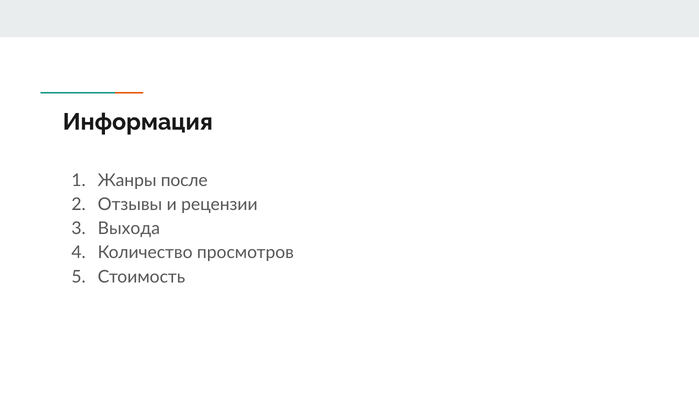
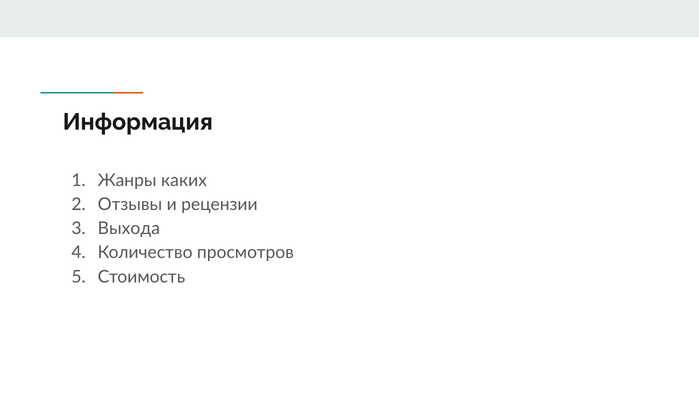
после: после -> каких (184, 181)
